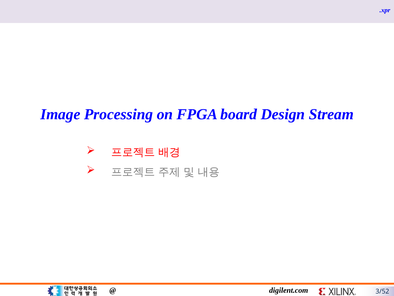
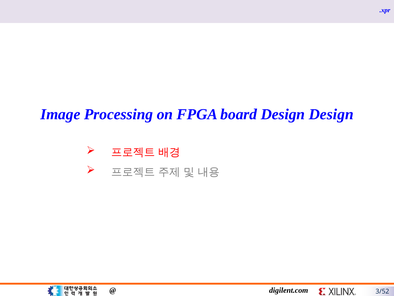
Design Stream: Stream -> Design (331, 114)
